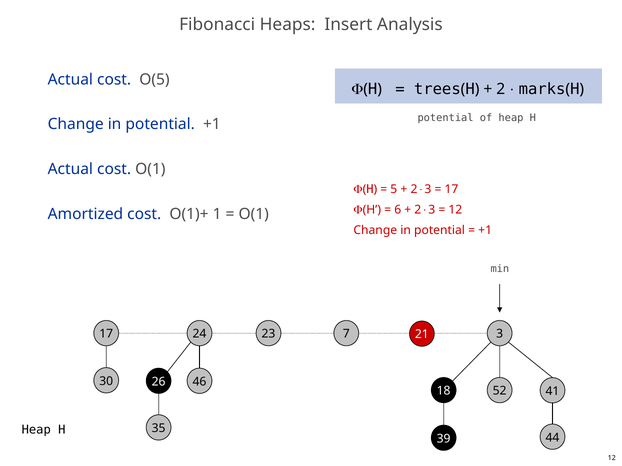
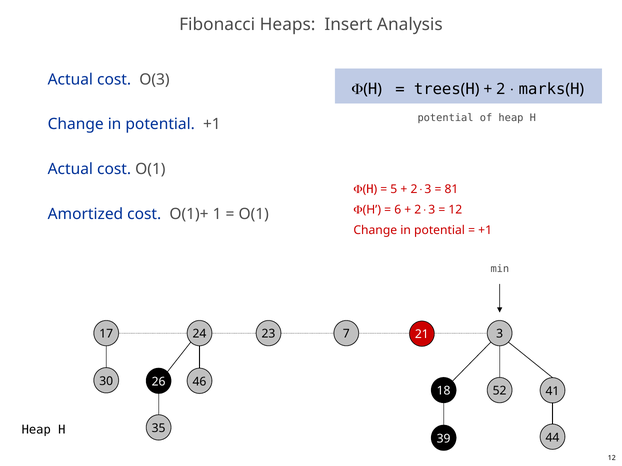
O(5: O(5 -> O(3 (154, 80)
17: 17 -> 81 (451, 189)
